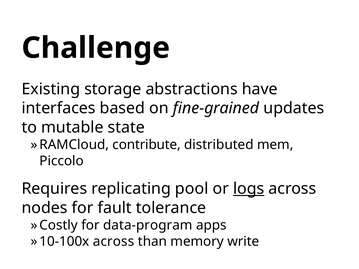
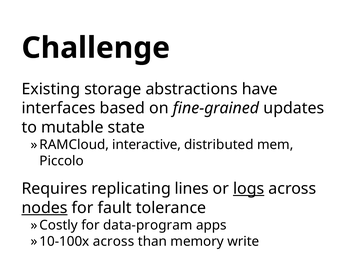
contribute: contribute -> interactive (147, 145)
pool: pool -> lines (192, 189)
nodes underline: none -> present (45, 208)
